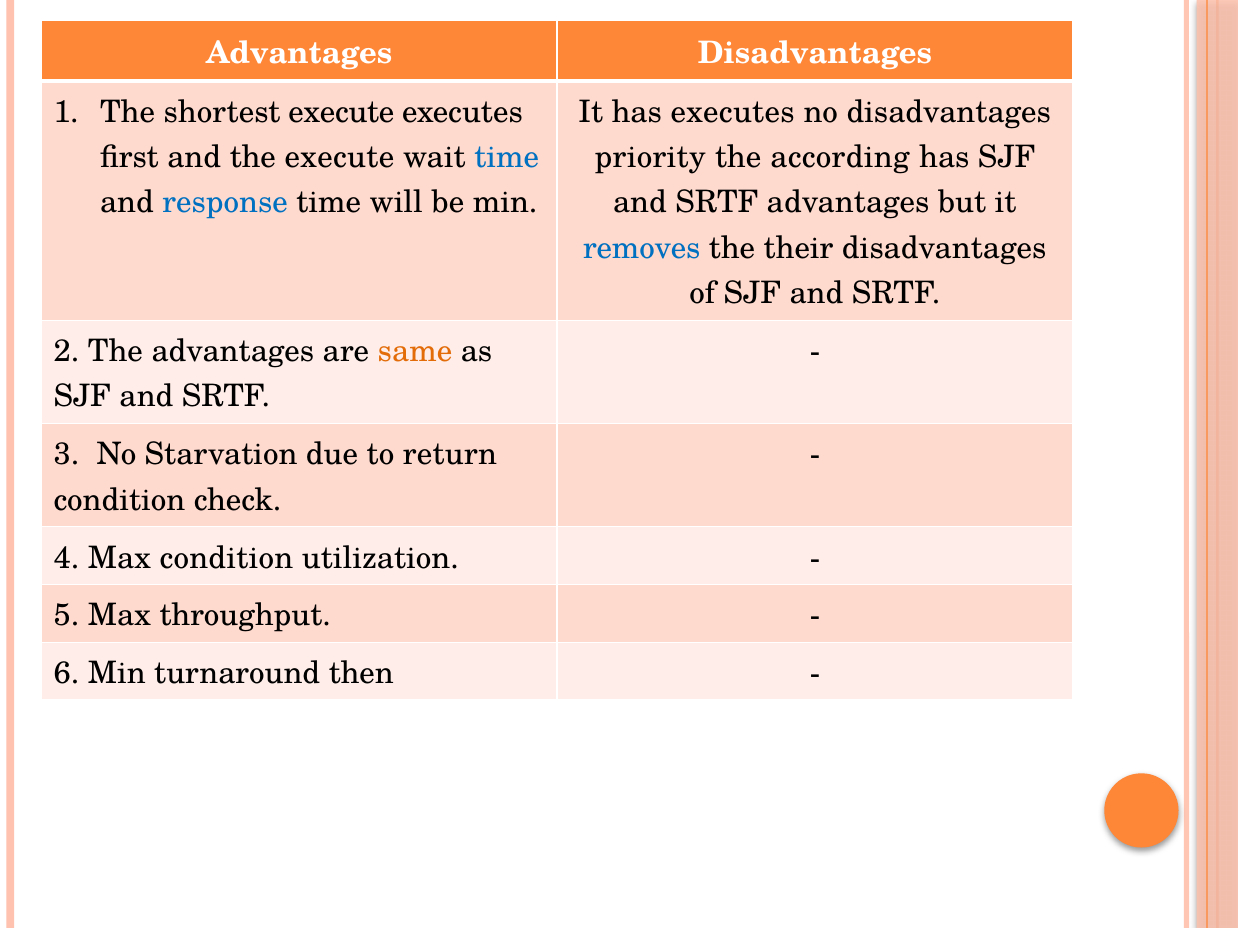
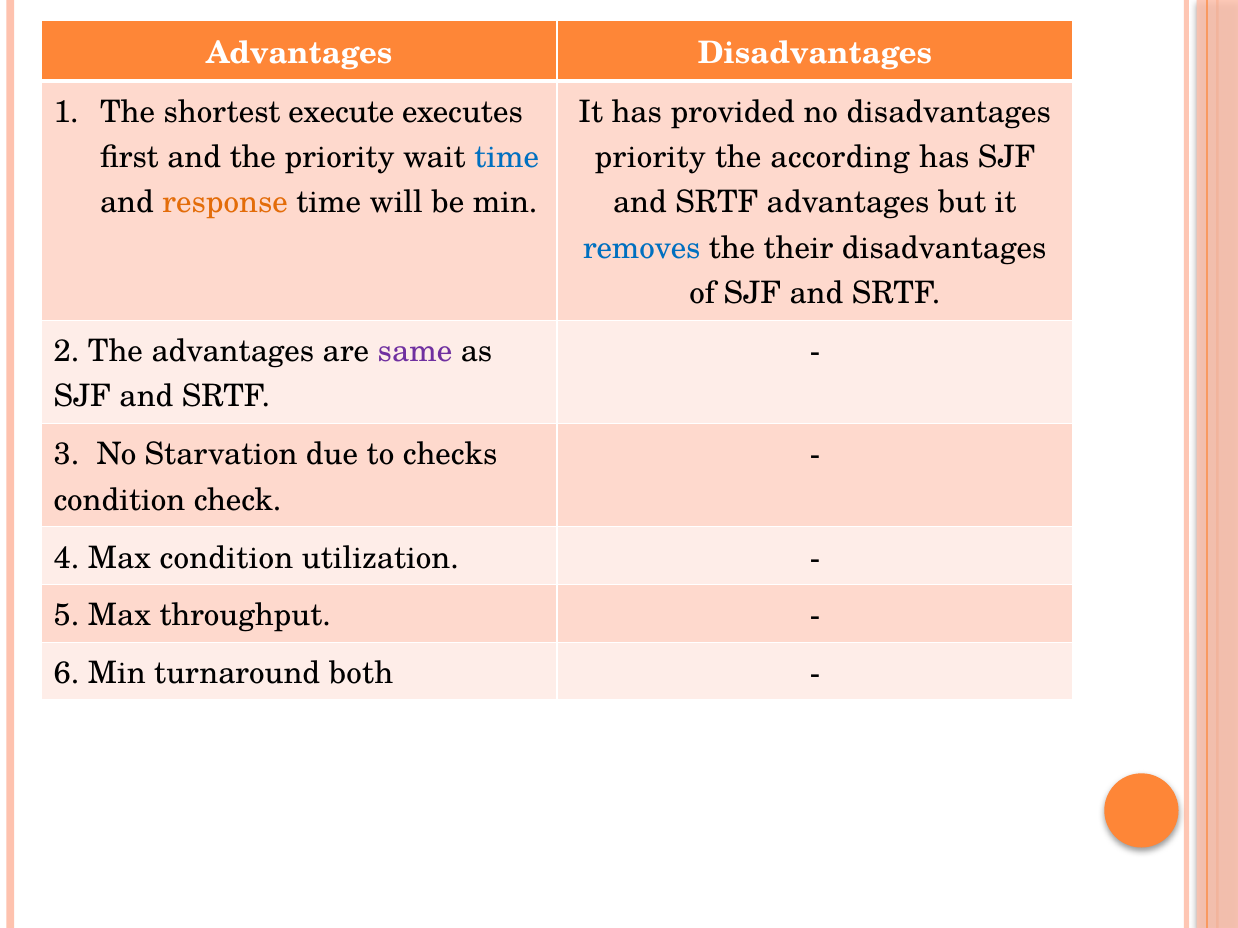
has executes: executes -> provided (733, 112)
the execute: execute -> priority (340, 157)
response colour: blue -> orange (225, 203)
same colour: orange -> purple (415, 352)
return: return -> checks (450, 455)
then: then -> both (361, 674)
